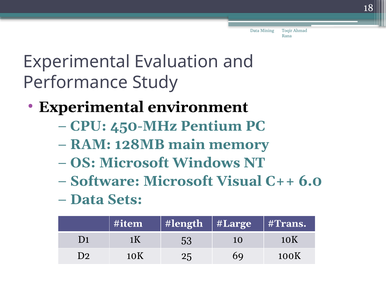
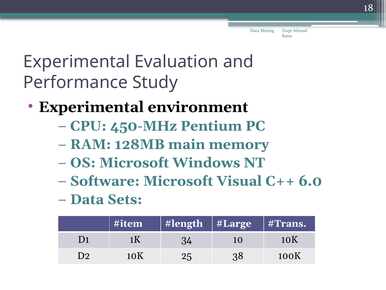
53: 53 -> 34 (187, 239)
69: 69 -> 38 (238, 255)
